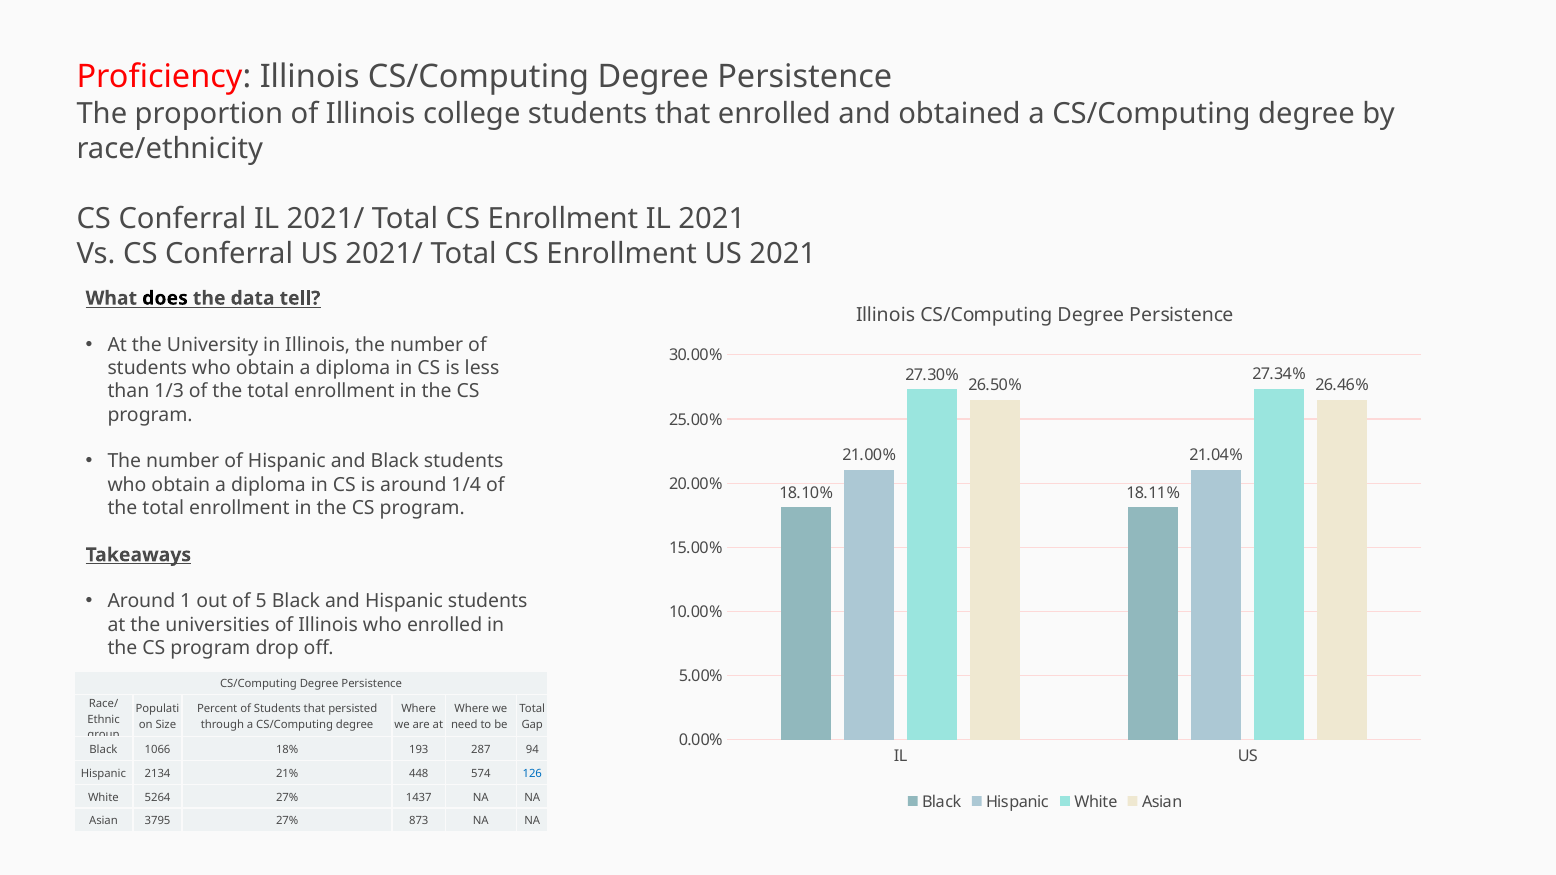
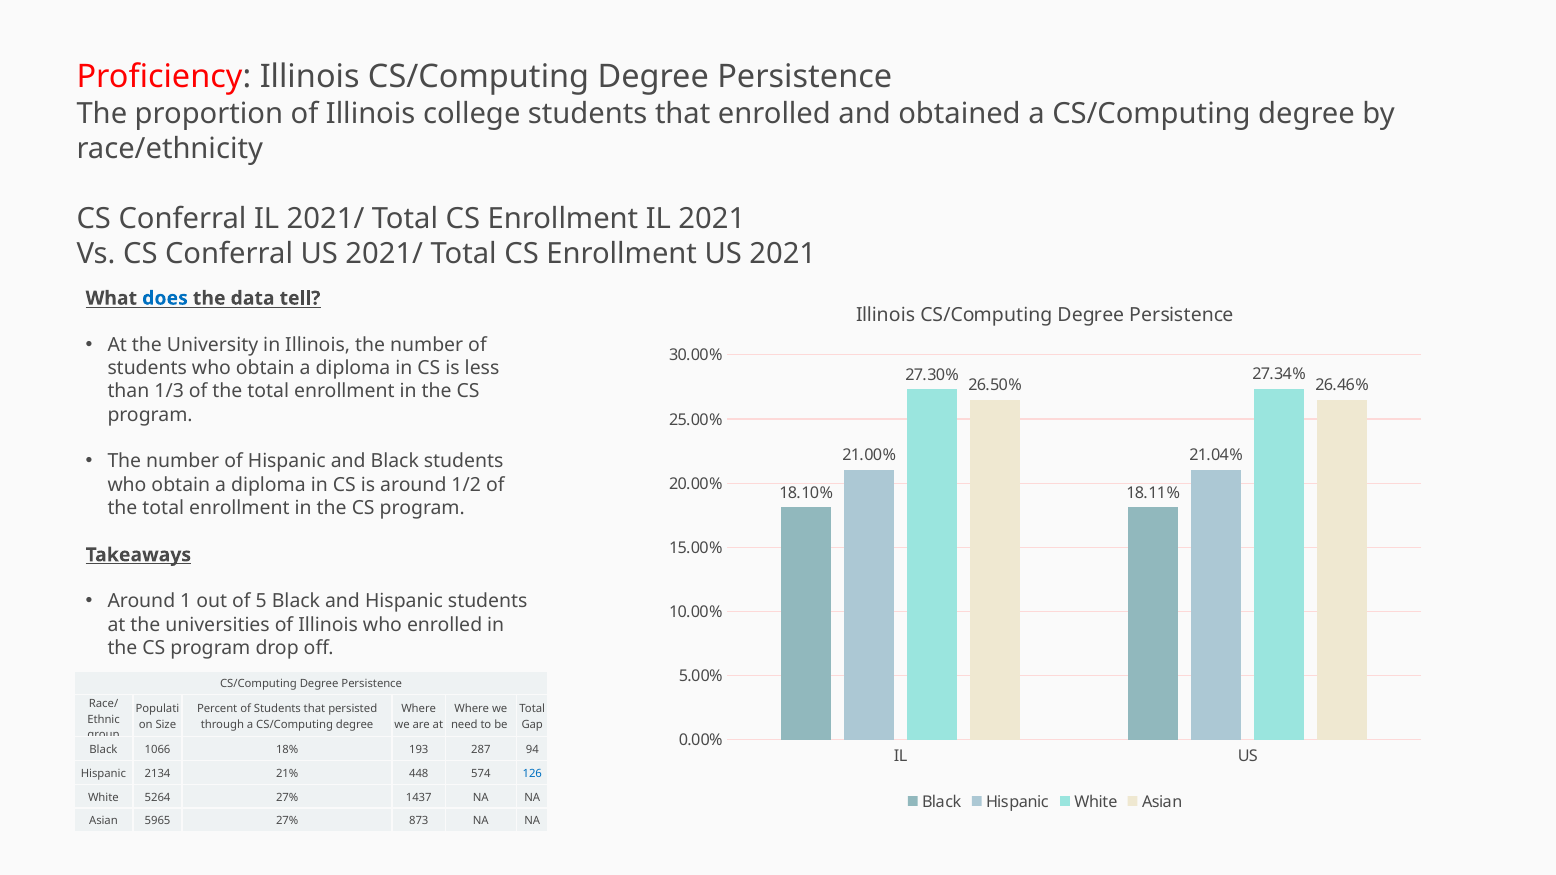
does colour: black -> blue (165, 298)
1/4: 1/4 -> 1/2 (466, 485)
3795: 3795 -> 5965 (158, 821)
